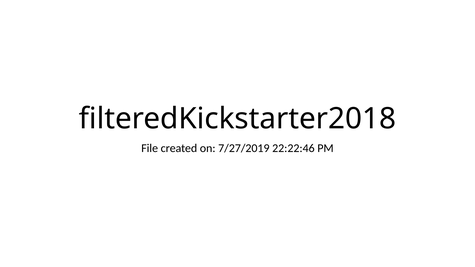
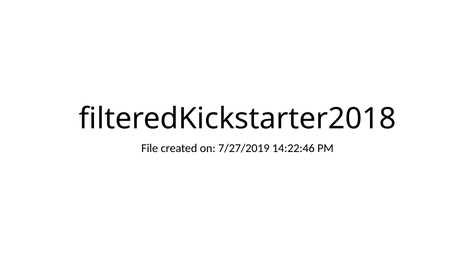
22:22:46: 22:22:46 -> 14:22:46 (293, 148)
